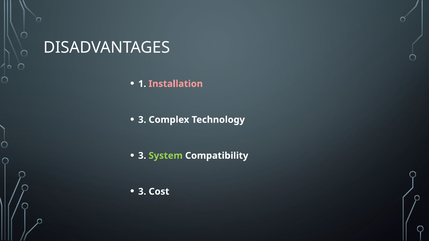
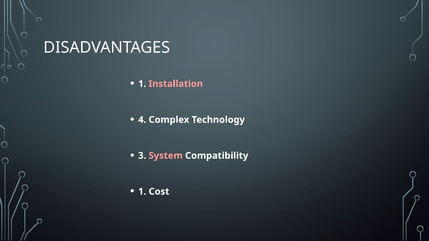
3: 3 -> 4 (142, 120)
System colour: light green -> pink (166, 156)
3: 3 -> 1 (142, 192)
